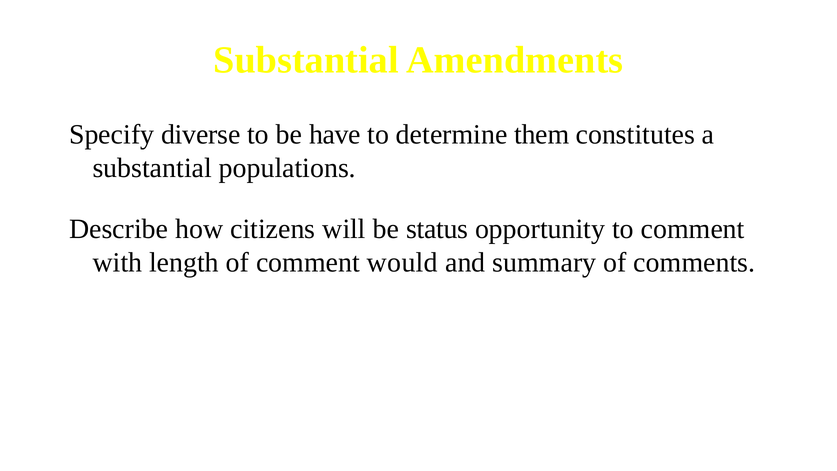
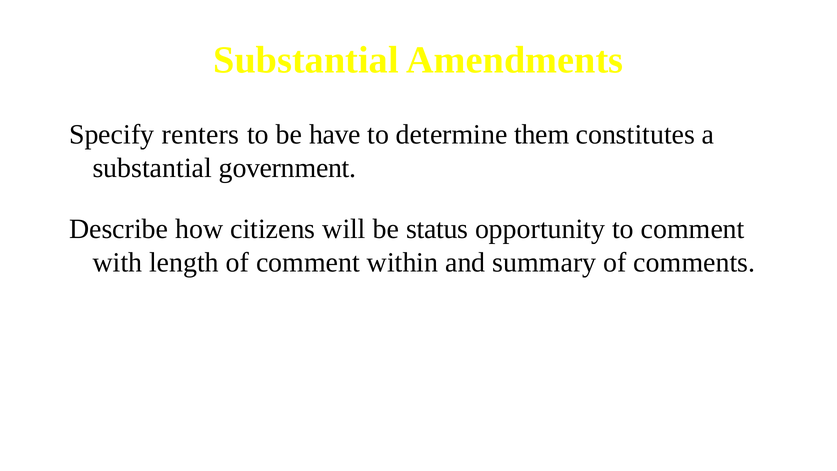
diverse: diverse -> renters (201, 134)
populations: populations -> government (288, 168)
would: would -> within (403, 263)
